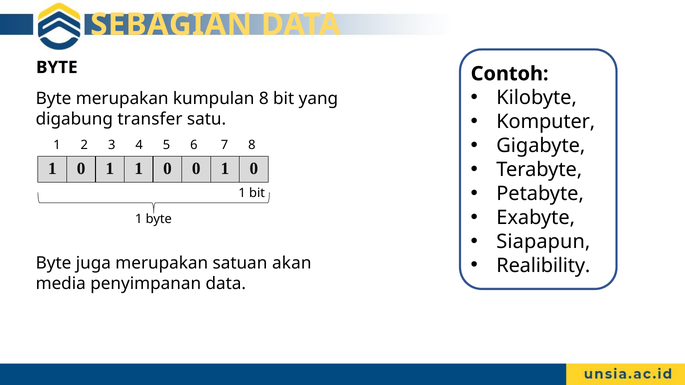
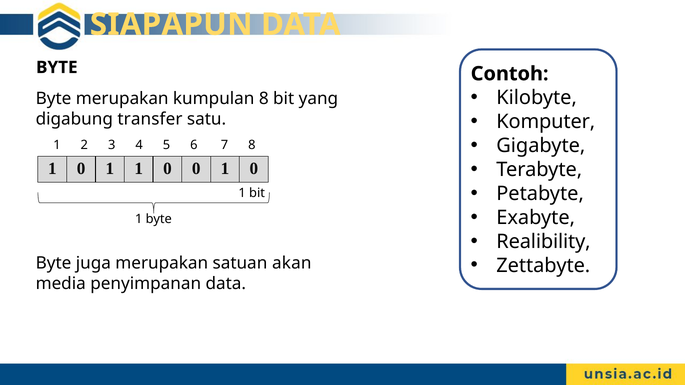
SEBAGIAN: SEBAGIAN -> SIAPAPUN (171, 25)
Siapapun: Siapapun -> Realibility (543, 242)
Realibility: Realibility -> Zettabyte (543, 266)
